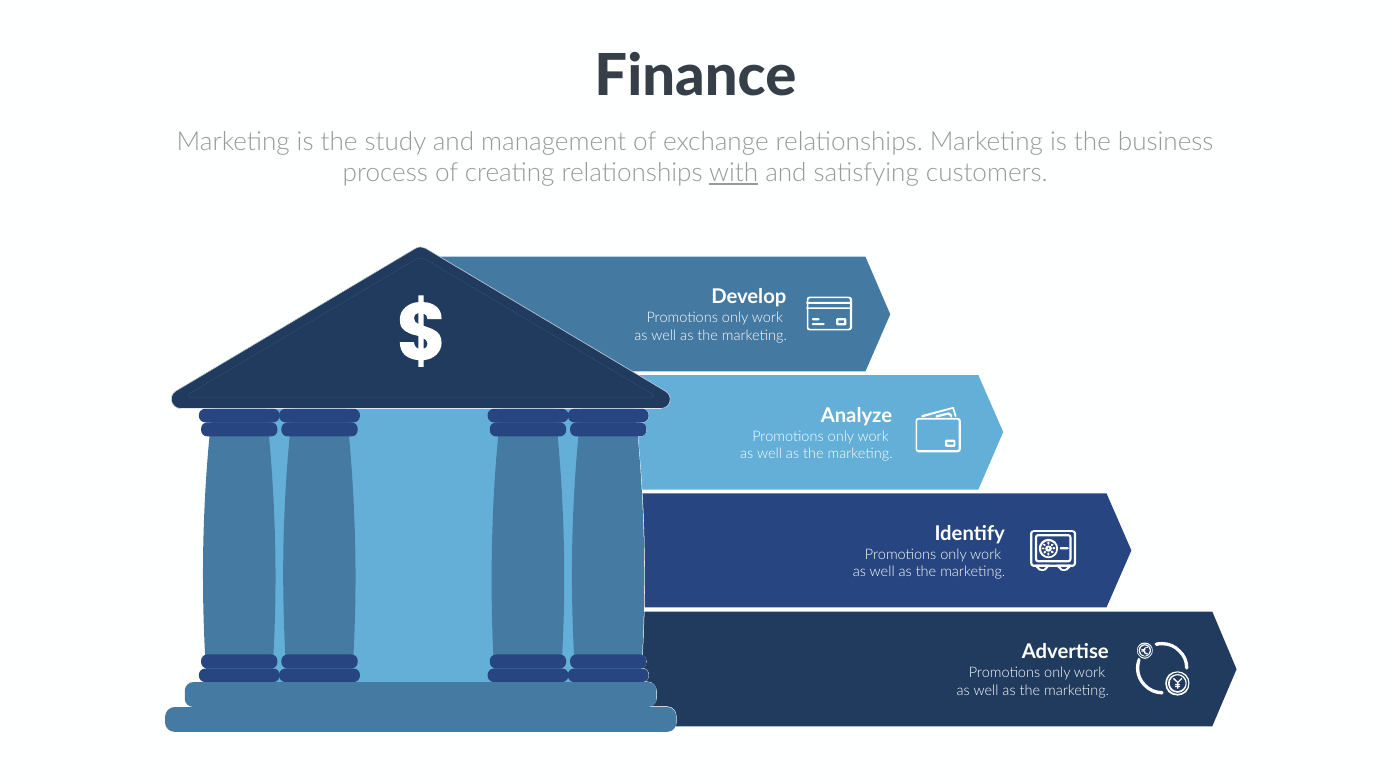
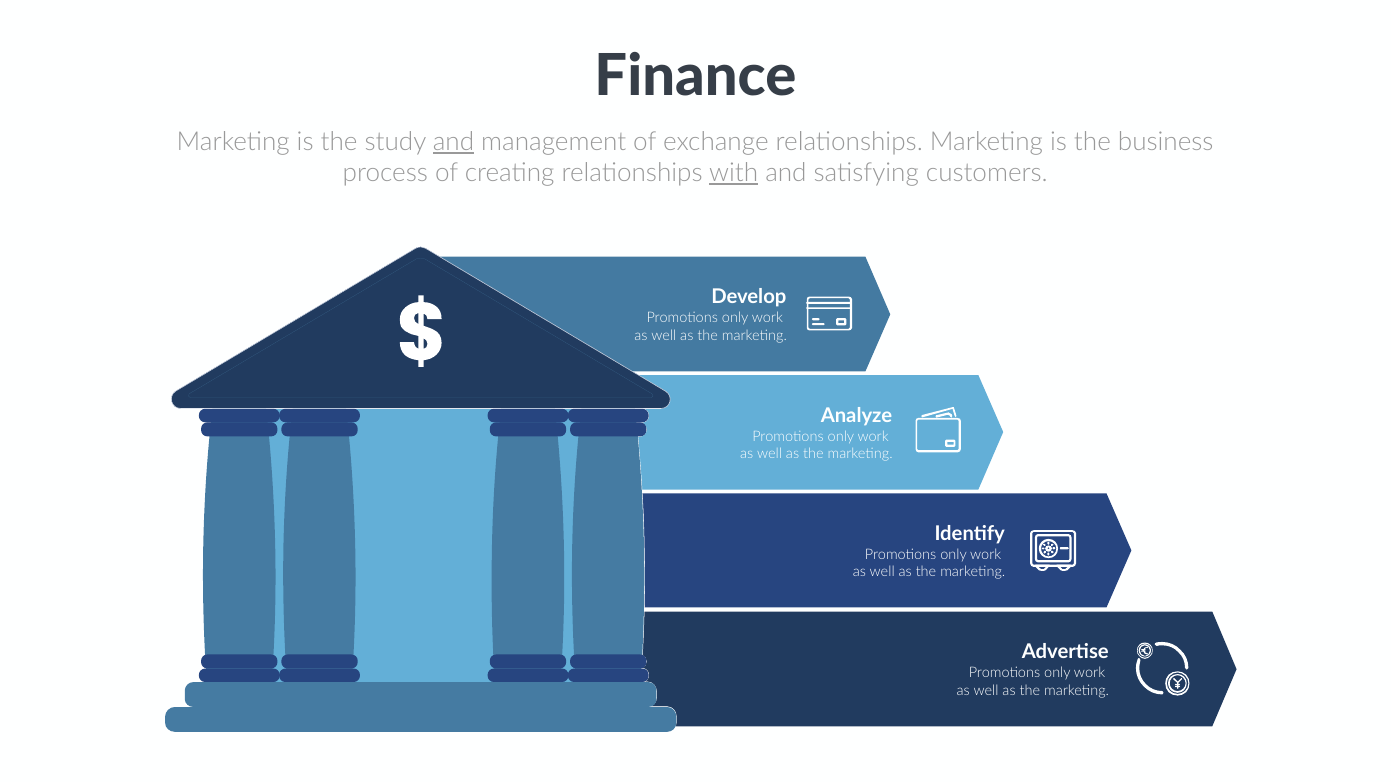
and underline: none -> present (453, 142)
